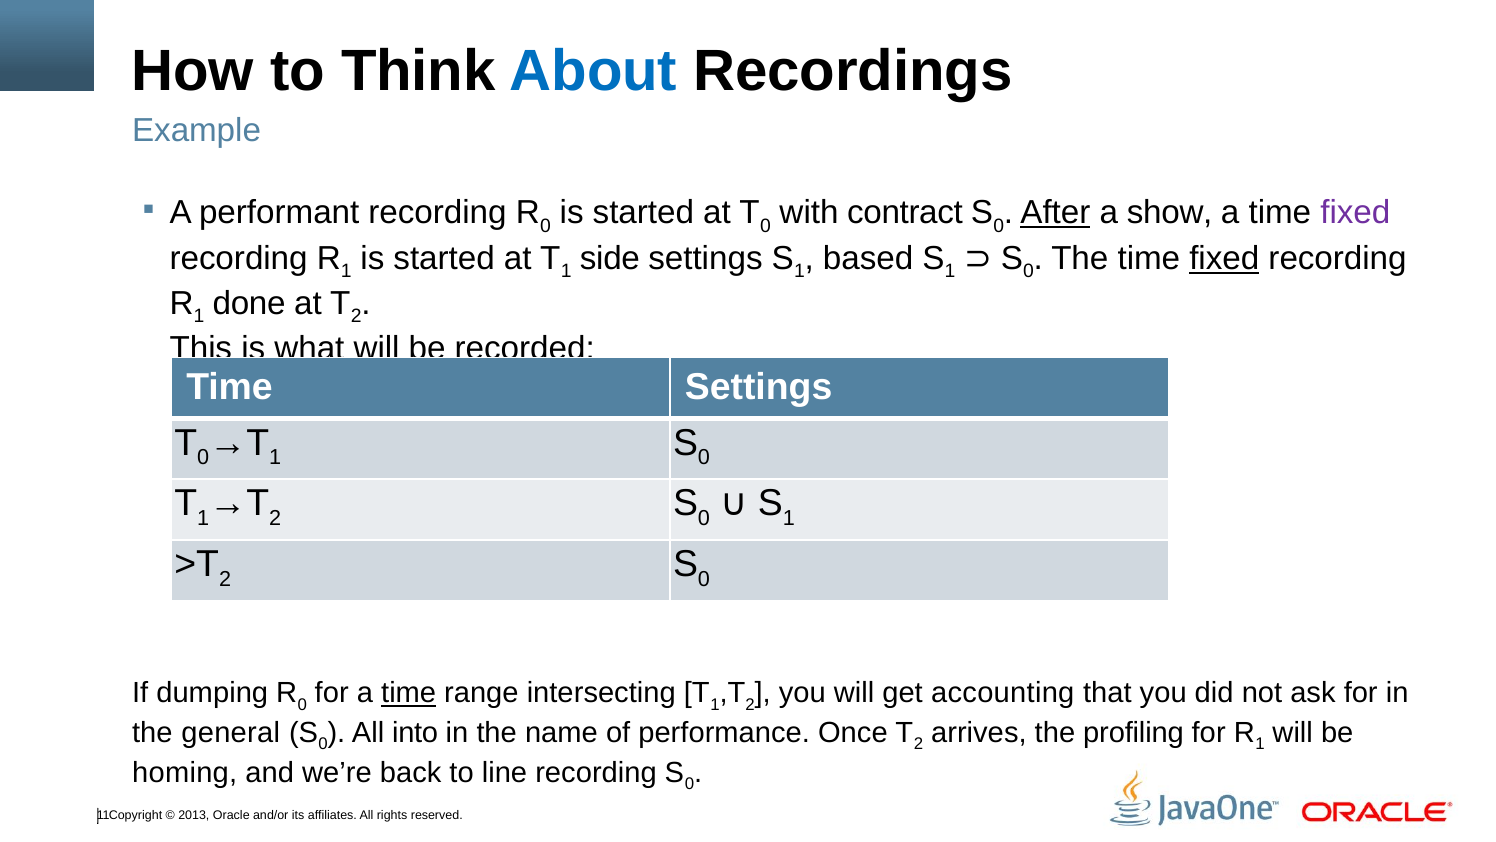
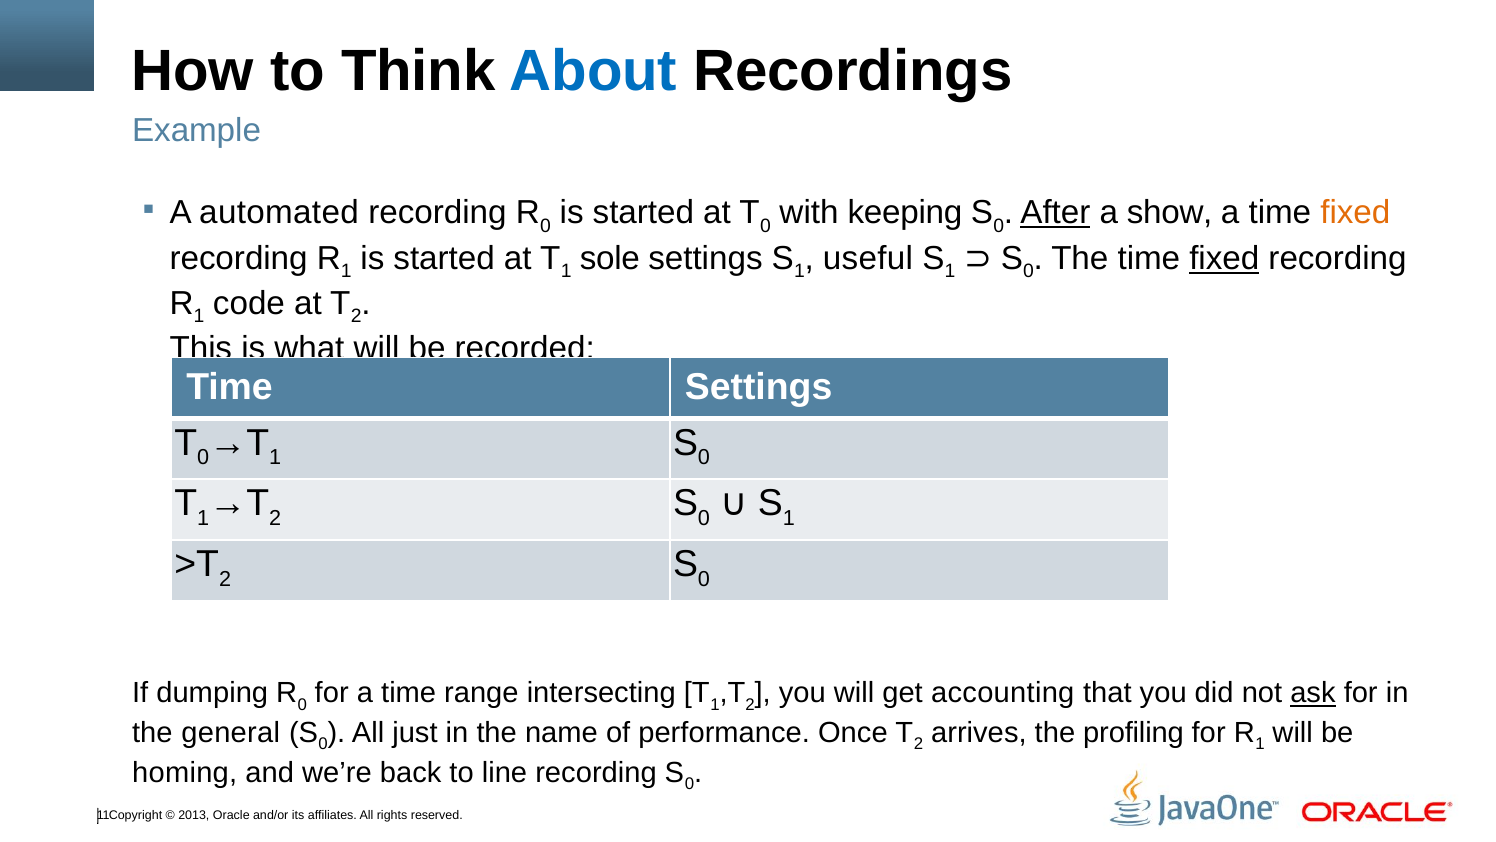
performant: performant -> automated (279, 213)
contract: contract -> keeping (905, 213)
fixed colour: purple -> orange (1355, 213)
side: side -> sole (610, 258)
based: based -> useful (868, 258)
done: done -> code (249, 303)
time underline: present -> none (409, 693)
ask underline: none -> present (1313, 693)
into: into -> just (415, 732)
